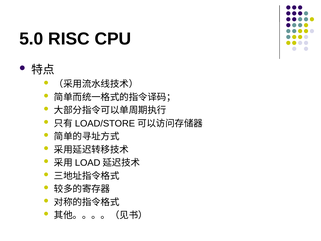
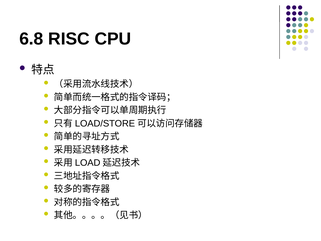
5.0: 5.0 -> 6.8 (31, 39)
